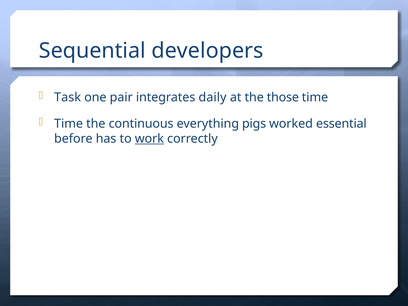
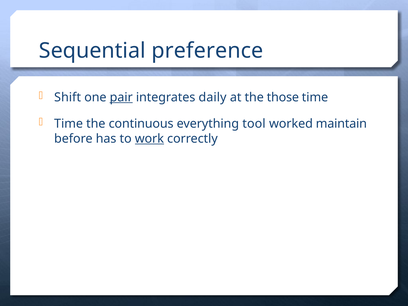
developers: developers -> preference (207, 51)
Task: Task -> Shift (68, 97)
pair underline: none -> present (121, 97)
pigs: pigs -> tool (254, 124)
essential: essential -> maintain (341, 124)
